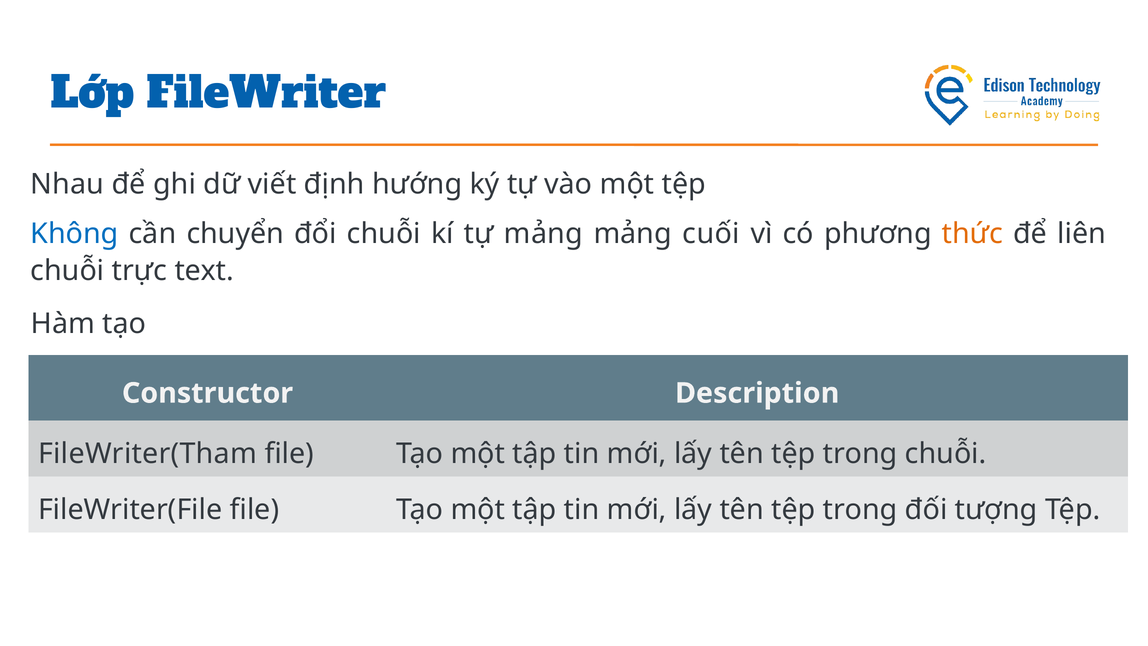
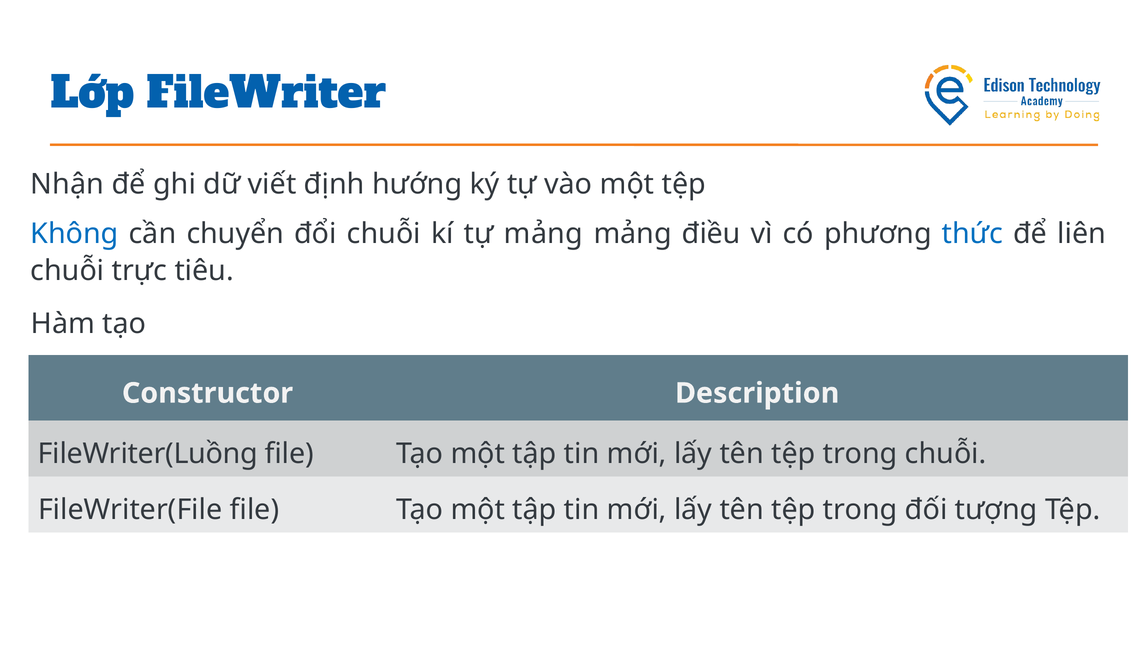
Nhau: Nhau -> Nhận (67, 184)
cuối: cuối -> điều (711, 234)
thức colour: orange -> blue (973, 234)
text: text -> tiêu (204, 271)
FileWriter(Tham: FileWriter(Tham -> FileWriter(Luồng (148, 454)
